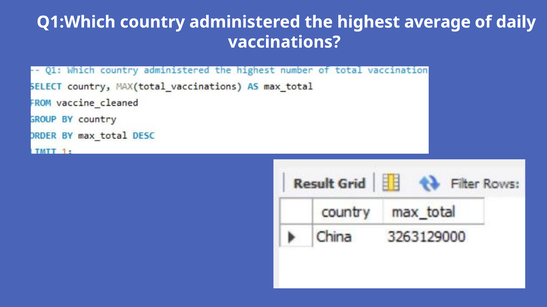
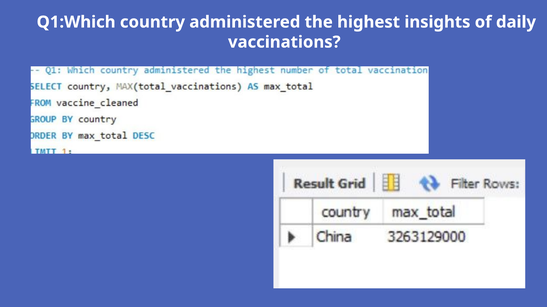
average: average -> insights (437, 22)
